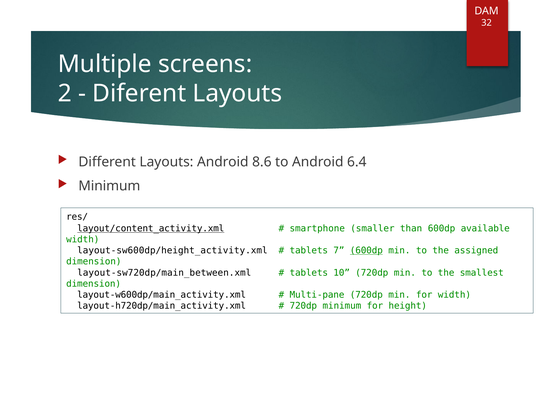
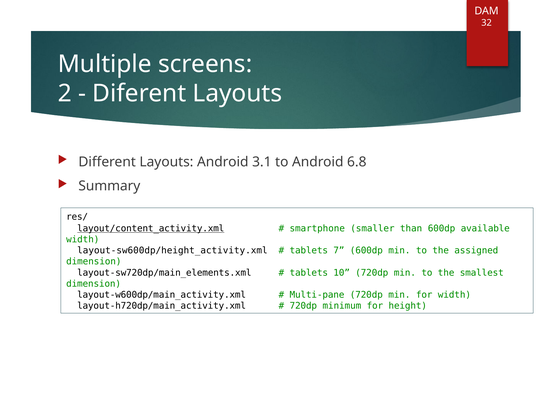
8.6: 8.6 -> 3.1 (262, 162)
6.4: 6.4 -> 6.8 (357, 162)
Minimum: Minimum -> Summary (109, 186)
600dp underline: present -> none (366, 251)
layout-sw720dp/main_between.xml: layout-sw720dp/main_between.xml -> layout-sw720dp/main_elements.xml (164, 273)
